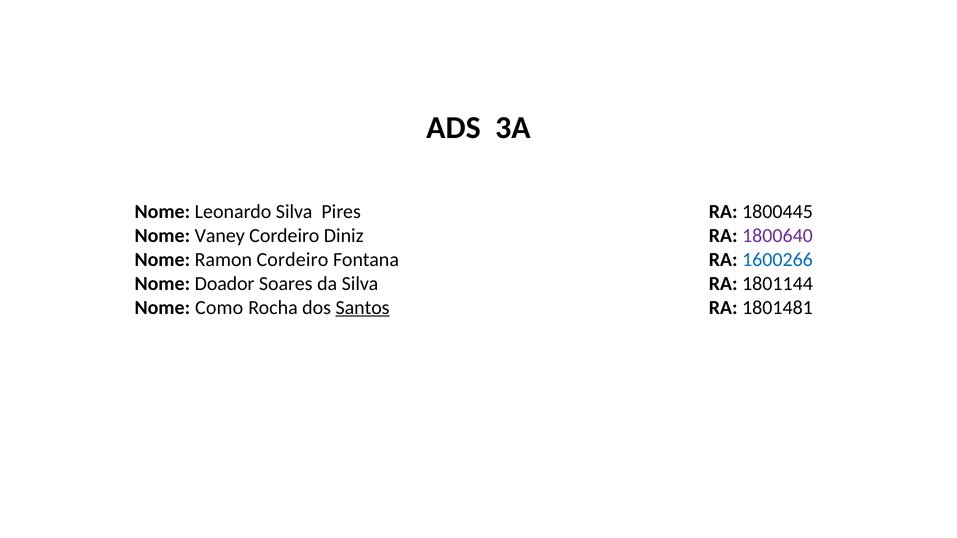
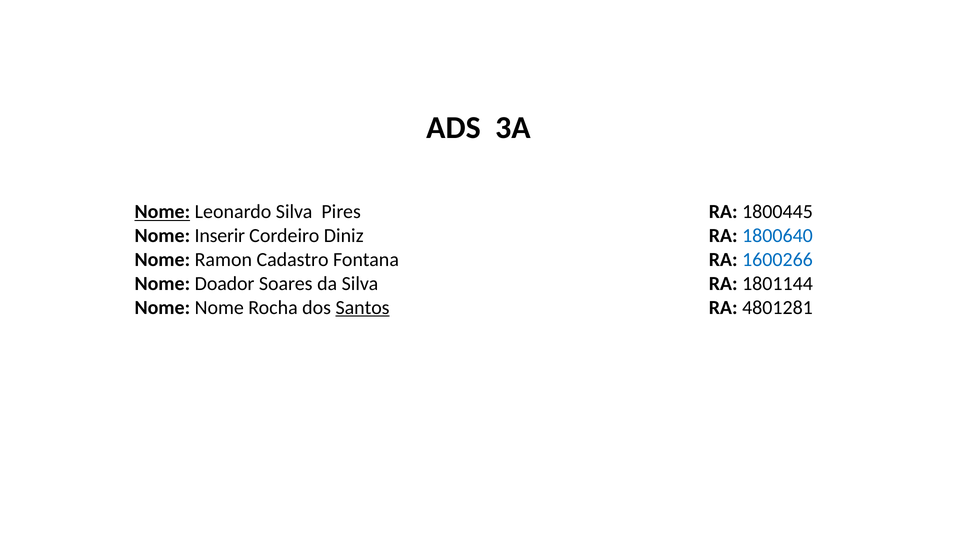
Nome underline: none -> present (162, 212)
Vaney: Vaney -> Inserir (220, 236)
1800640 colour: purple -> blue (777, 236)
Ramon Cordeiro: Cordeiro -> Cadastro (293, 260)
Nome Como: Como -> Nome (219, 308)
1801481: 1801481 -> 4801281 (777, 308)
